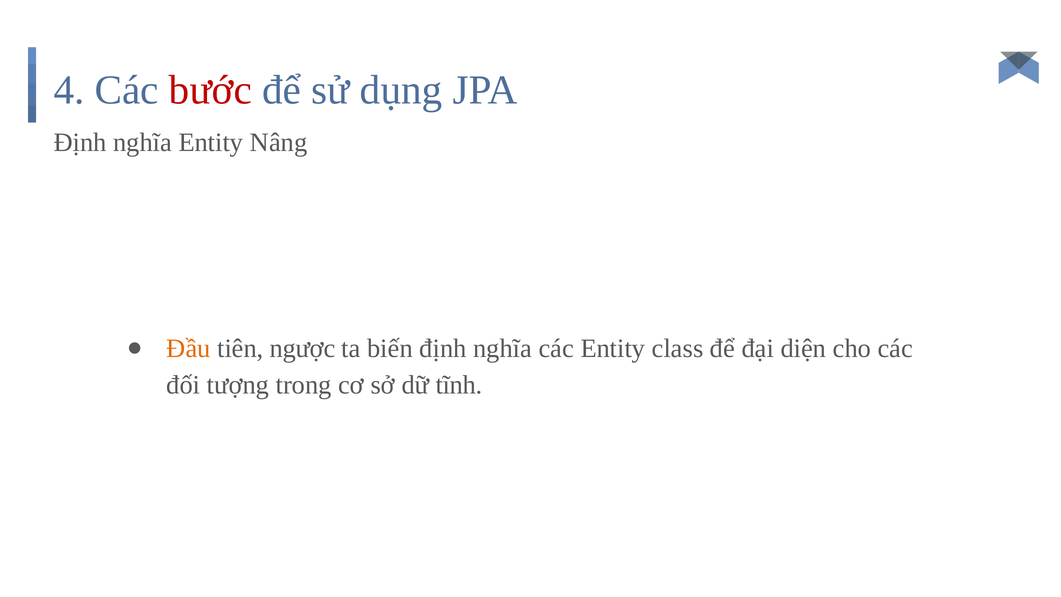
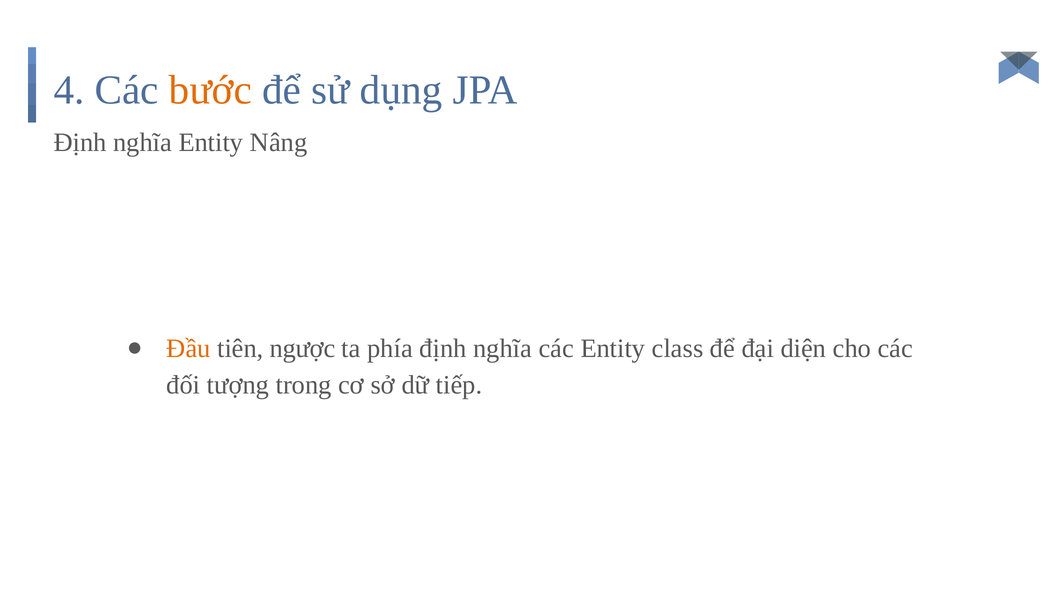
bước colour: red -> orange (210, 90)
biến: biến -> phía (390, 348)
tĩnh: tĩnh -> tiếp (459, 385)
